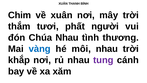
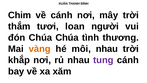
về xuân: xuân -> cánh (62, 15)
phất: phất -> loan (75, 26)
Chúa Nhau: Nhau -> Chúa (67, 37)
vàng colour: blue -> orange (40, 49)
